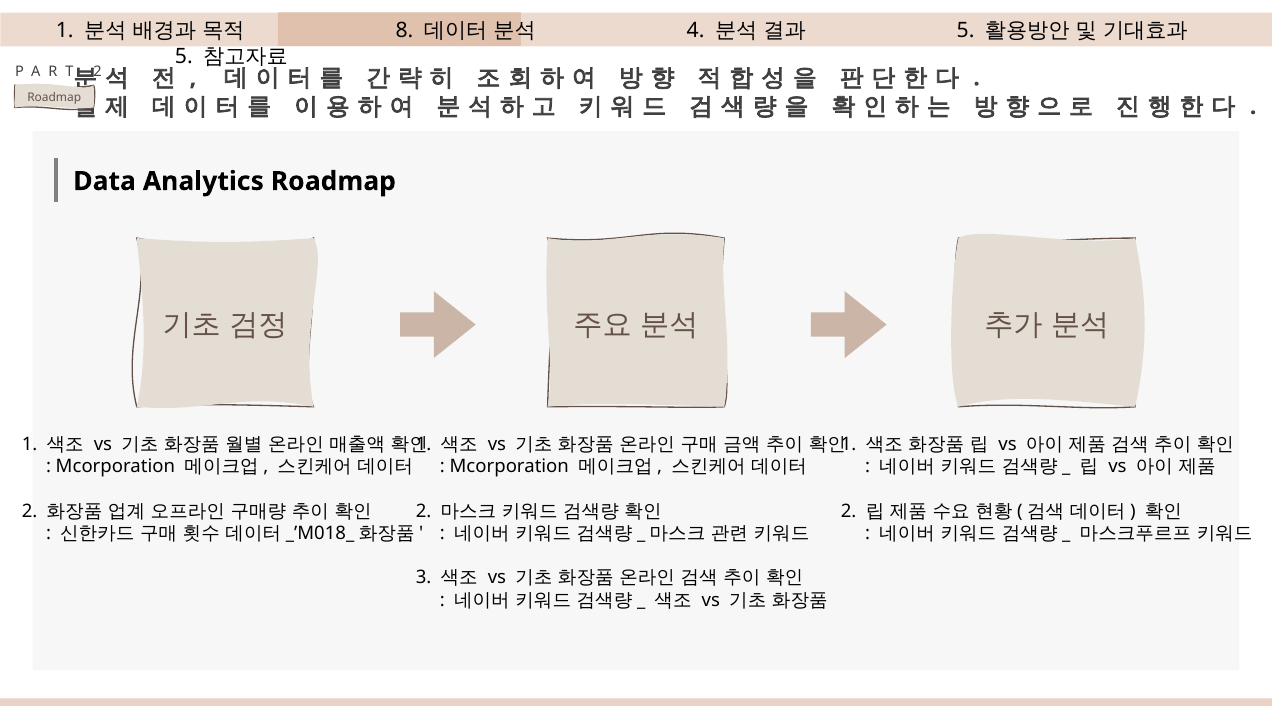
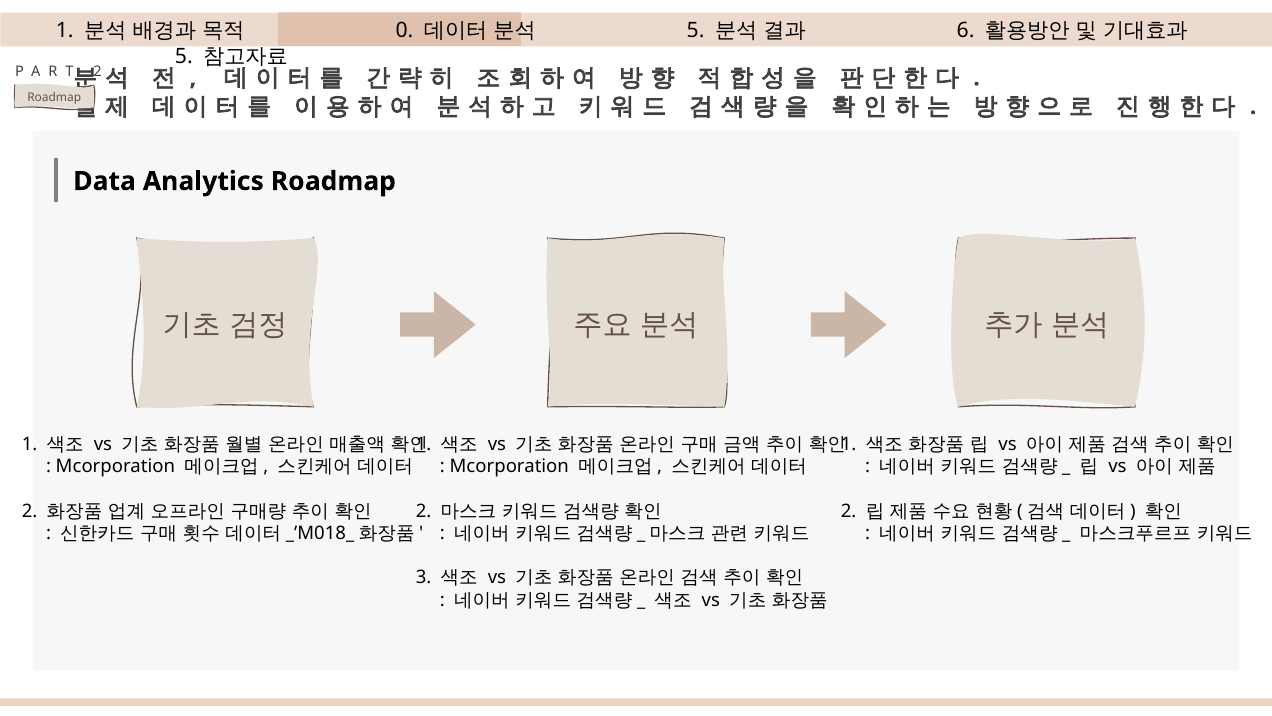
8: 8 -> 0 (405, 31)
4: 4 -> 5 (696, 31)
5: 5 -> 6 (966, 31)
